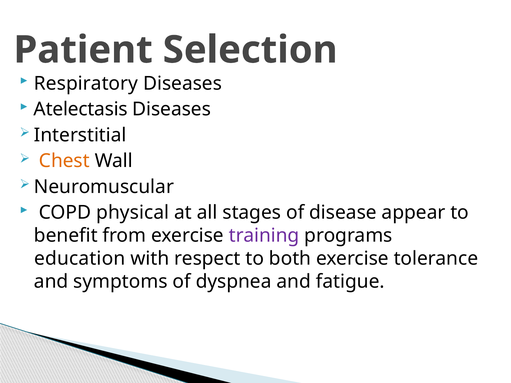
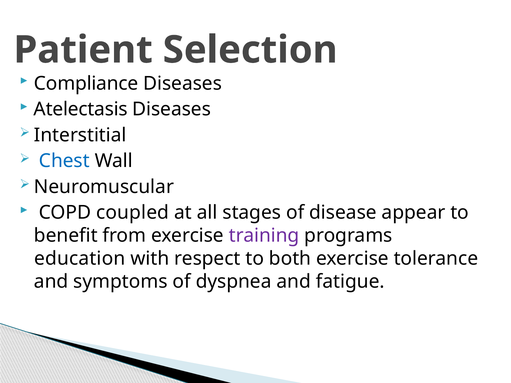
Respiratory: Respiratory -> Compliance (86, 84)
Chest colour: orange -> blue (64, 161)
physical: physical -> coupled (133, 213)
